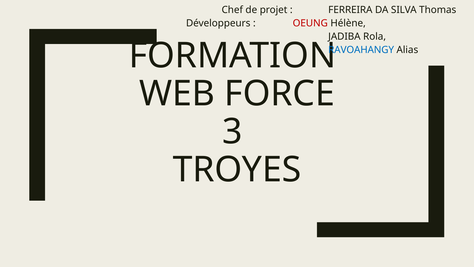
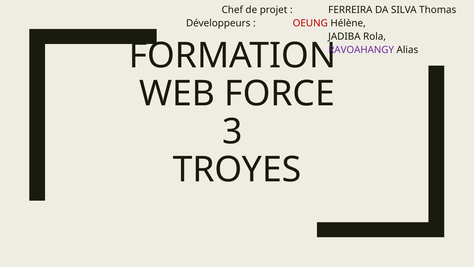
RAVOAHANGY colour: blue -> purple (361, 50)
